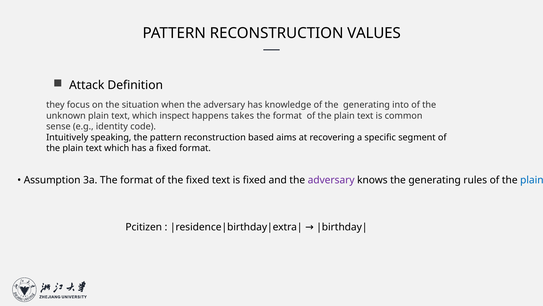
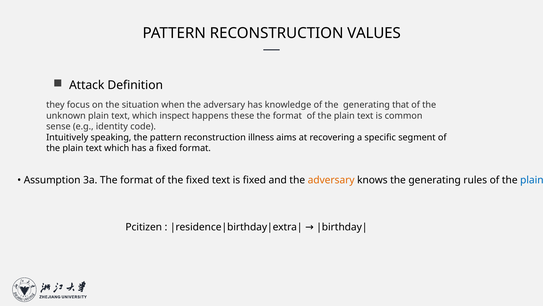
into: into -> that (401, 105)
takes: takes -> these (243, 115)
based: based -> illness (261, 137)
adversary colour: purple -> orange (331, 180)
